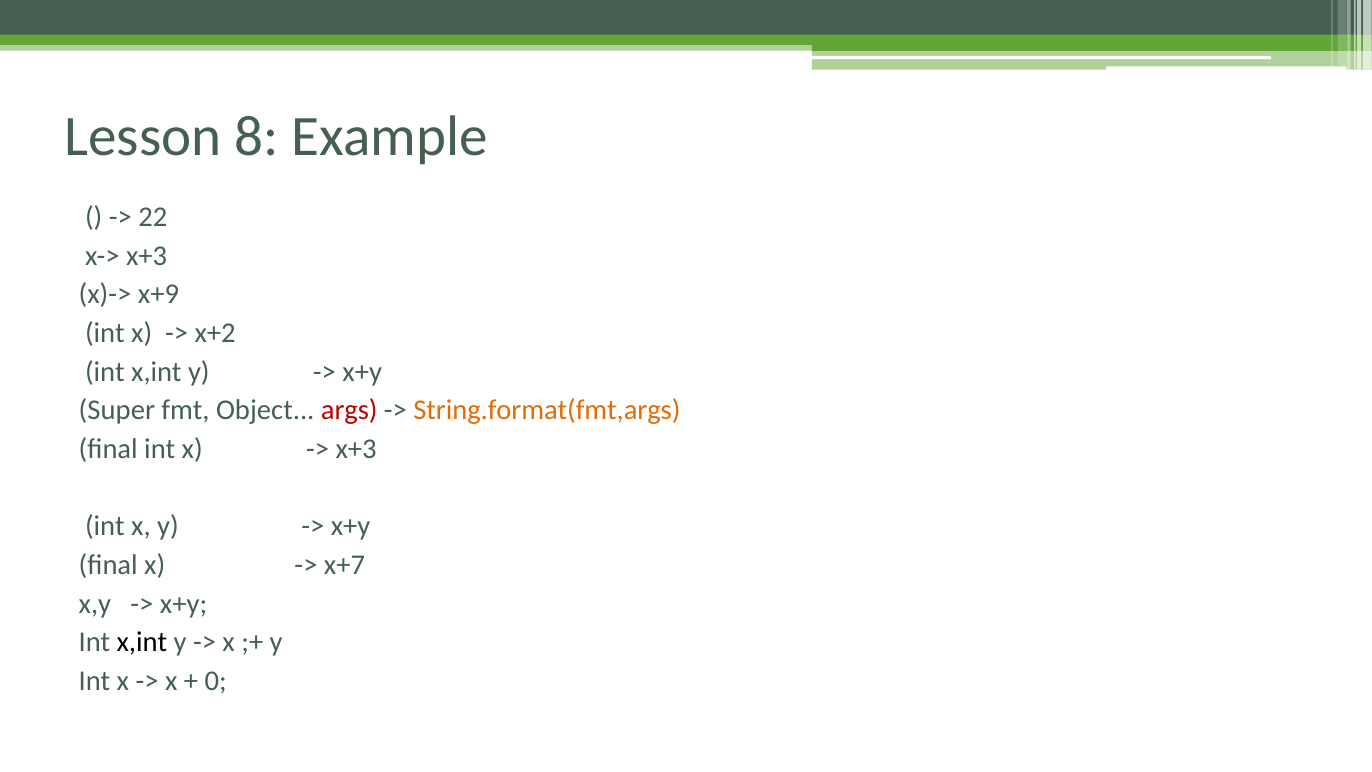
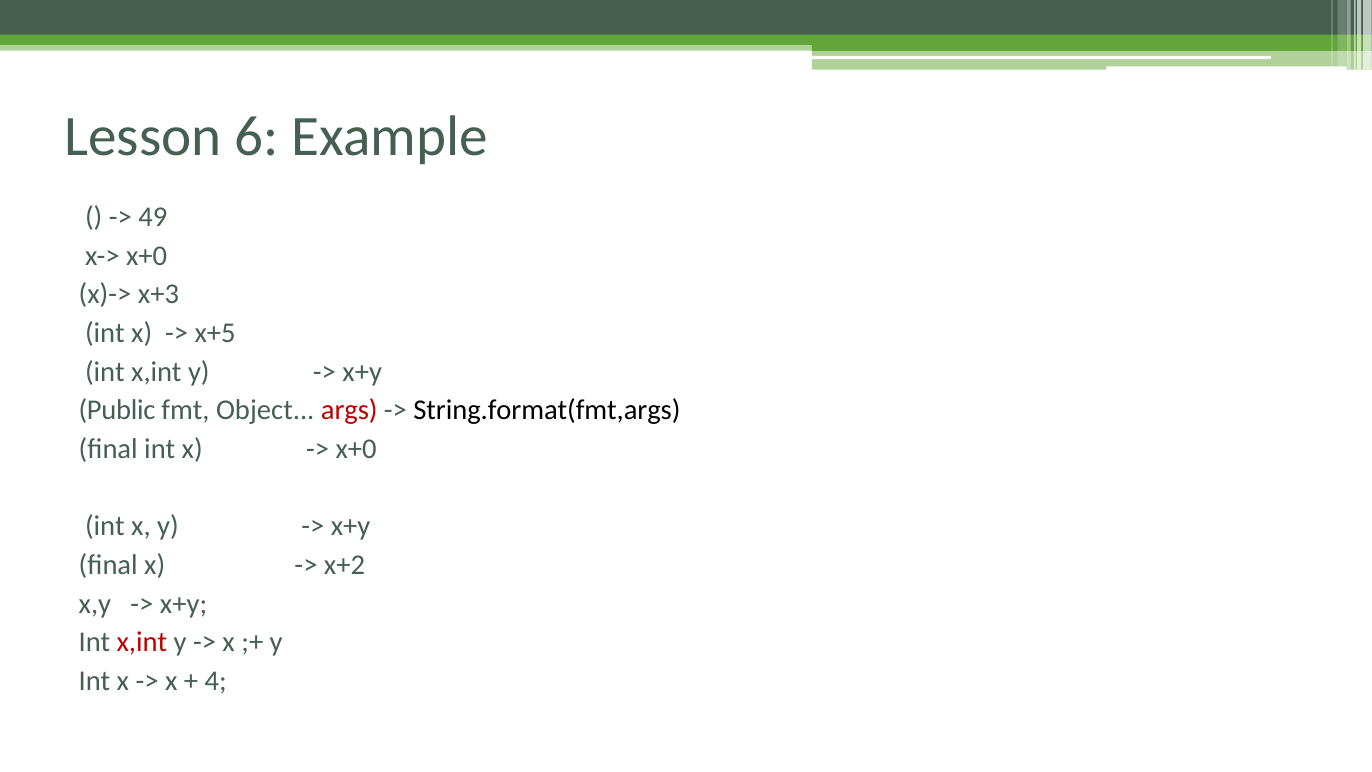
8: 8 -> 6 (257, 137)
22: 22 -> 49 (153, 217)
x-> x+3: x+3 -> x+0 (147, 256)
x+9: x+9 -> x+3 (158, 294)
x+2: x+2 -> x+5 (215, 333)
Super: Super -> Public (117, 410)
String.format(fmt,args colour: orange -> black (547, 410)
x+3: x+3 -> x+0 (356, 449)
x+7: x+7 -> x+2 (344, 565)
x,int colour: black -> red (142, 642)
0: 0 -> 4 (216, 681)
